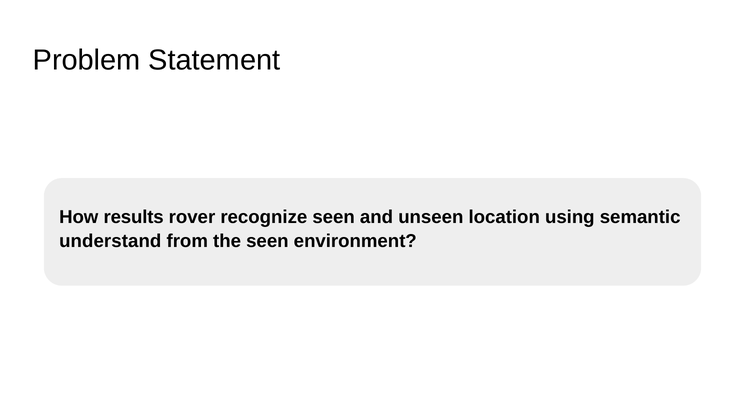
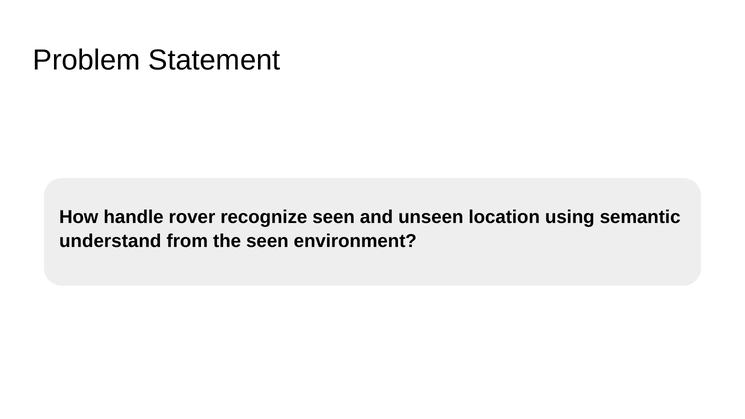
results: results -> handle (134, 217)
